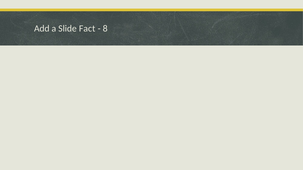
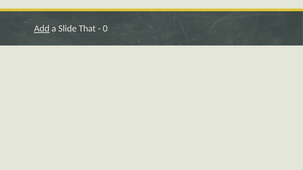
Add underline: none -> present (42, 29)
Fact: Fact -> That (87, 29)
8: 8 -> 0 (105, 29)
